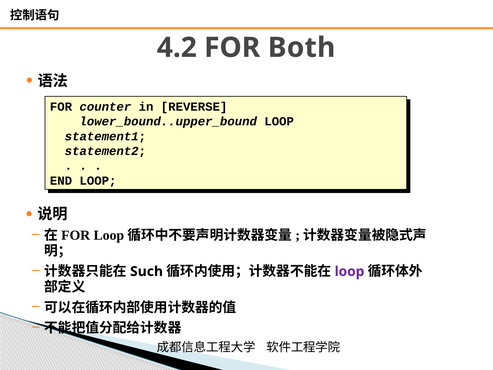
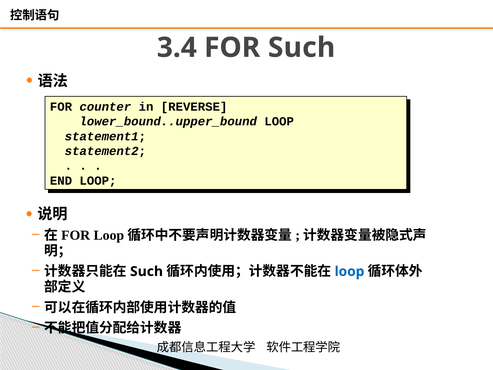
4.2: 4.2 -> 3.4 (177, 48)
FOR Both: Both -> Such (302, 48)
loop colour: purple -> blue (349, 271)
